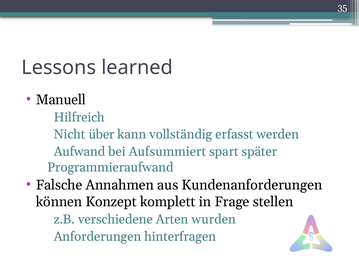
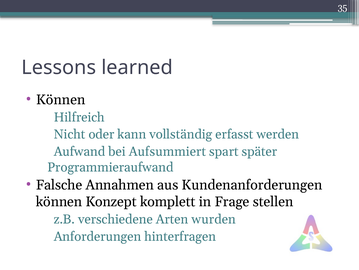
Manuell: Manuell -> Können (61, 99)
über: über -> oder (101, 134)
